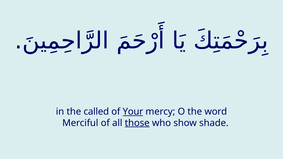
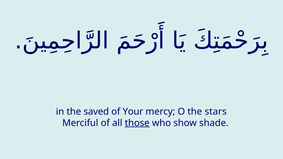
called: called -> saved (96, 112)
Your underline: present -> none (133, 112)
word: word -> stars (216, 112)
